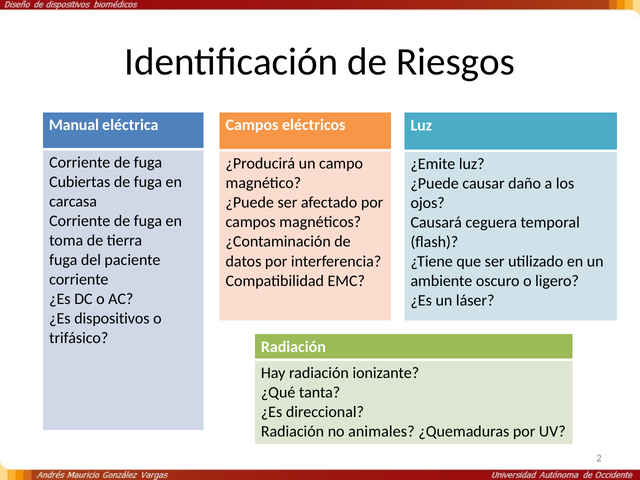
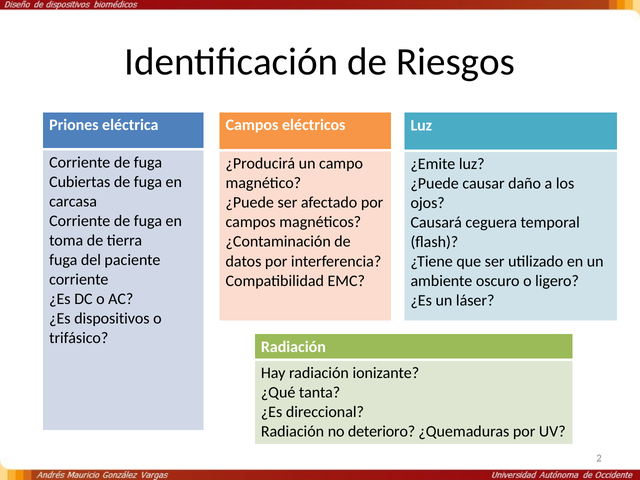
Manual: Manual -> Priones (74, 125)
animales: animales -> deterioro (382, 432)
